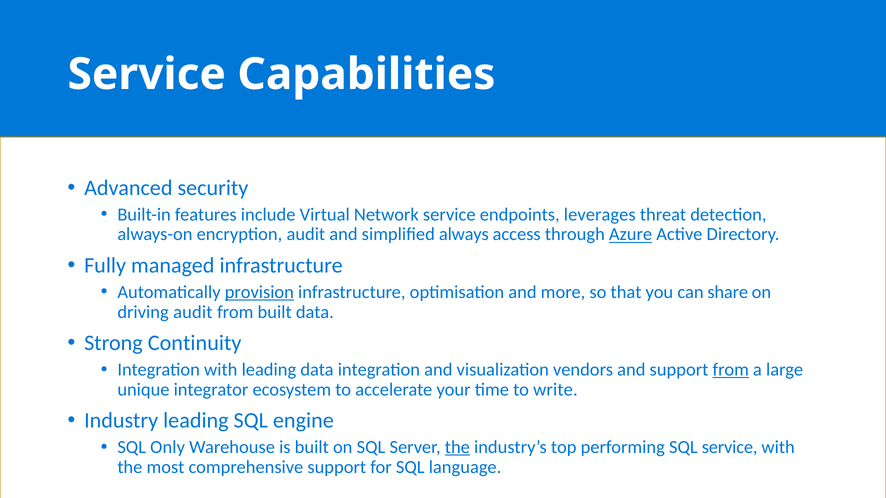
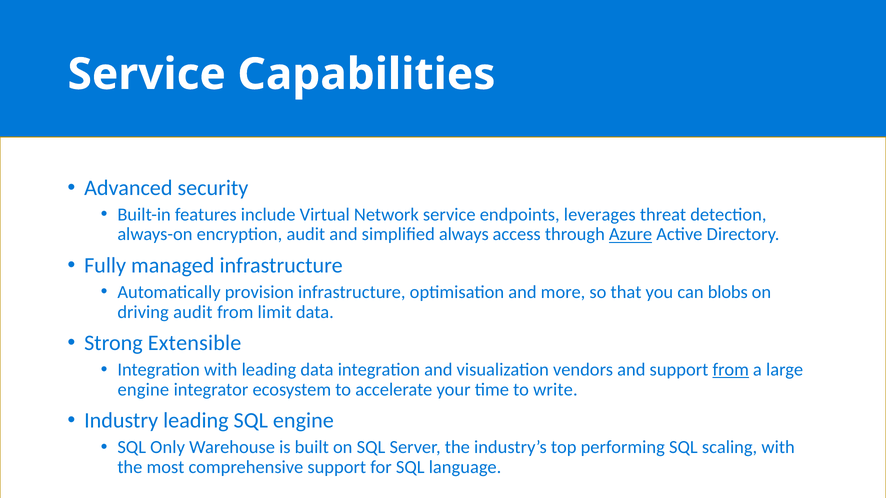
provision underline: present -> none (259, 292)
share: share -> blobs (728, 292)
from built: built -> limit (275, 312)
Continuity: Continuity -> Extensible (195, 343)
unique: unique -> engine (143, 390)
the underline: present -> none (457, 447)
SQL service: service -> scaling (730, 447)
